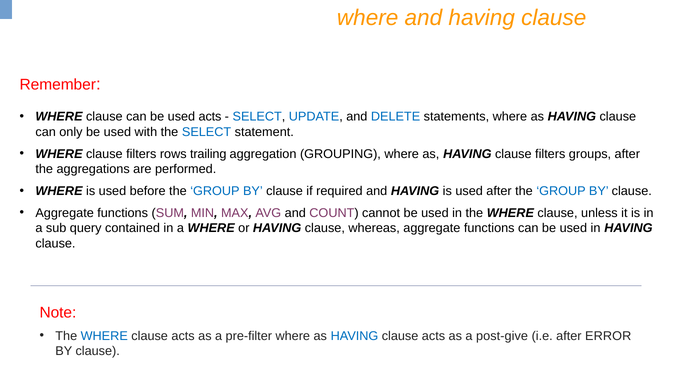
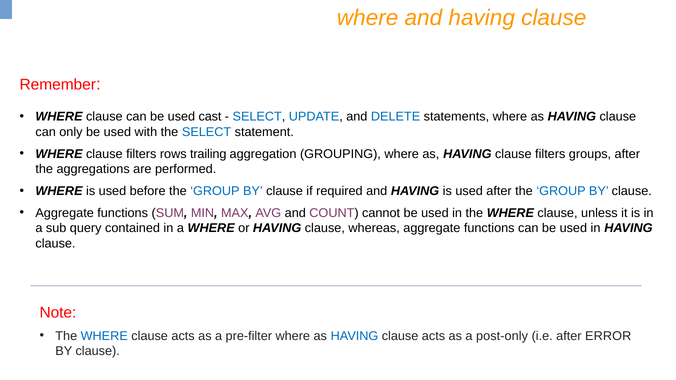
used acts: acts -> cast (210, 117)
post-give: post-give -> post-only (502, 336)
